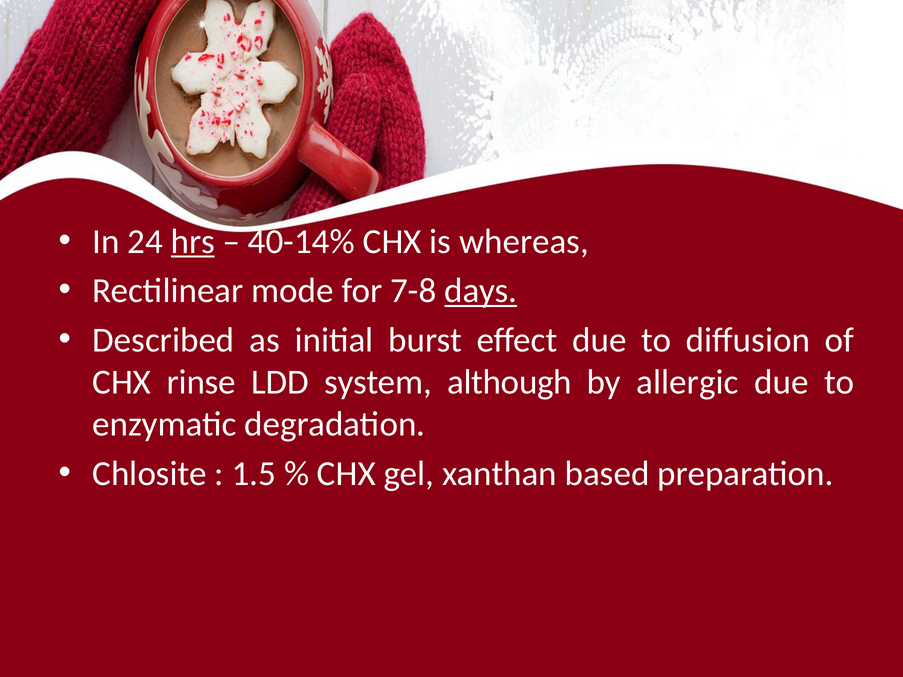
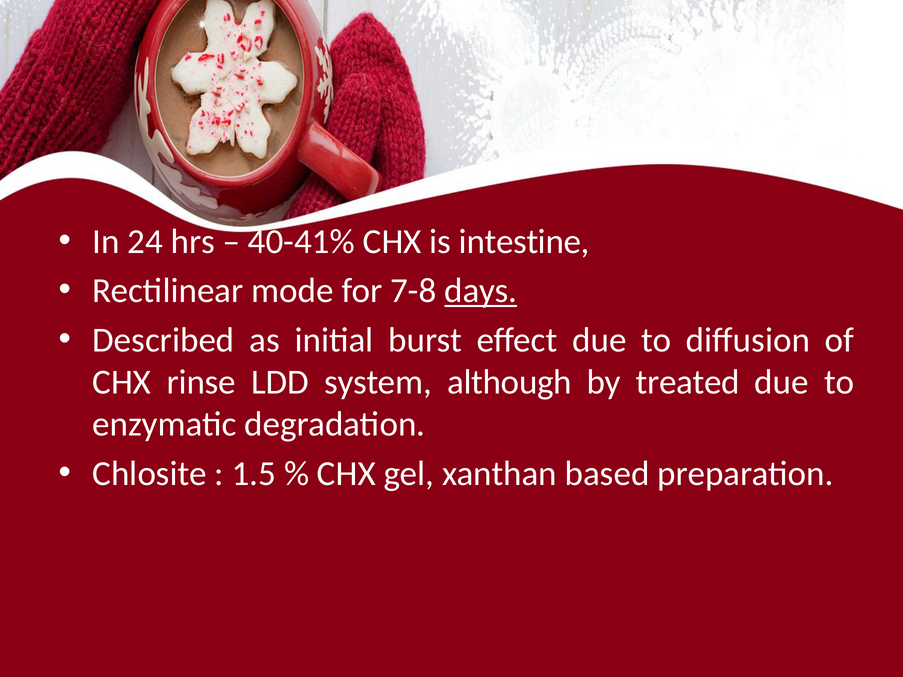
hrs underline: present -> none (193, 242)
40-14%: 40-14% -> 40-41% (301, 242)
whereas: whereas -> intestine (524, 242)
allergic: allergic -> treated (688, 382)
